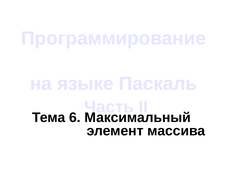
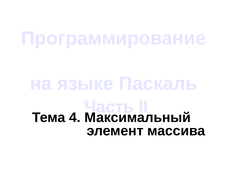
6: 6 -> 4 (75, 118)
